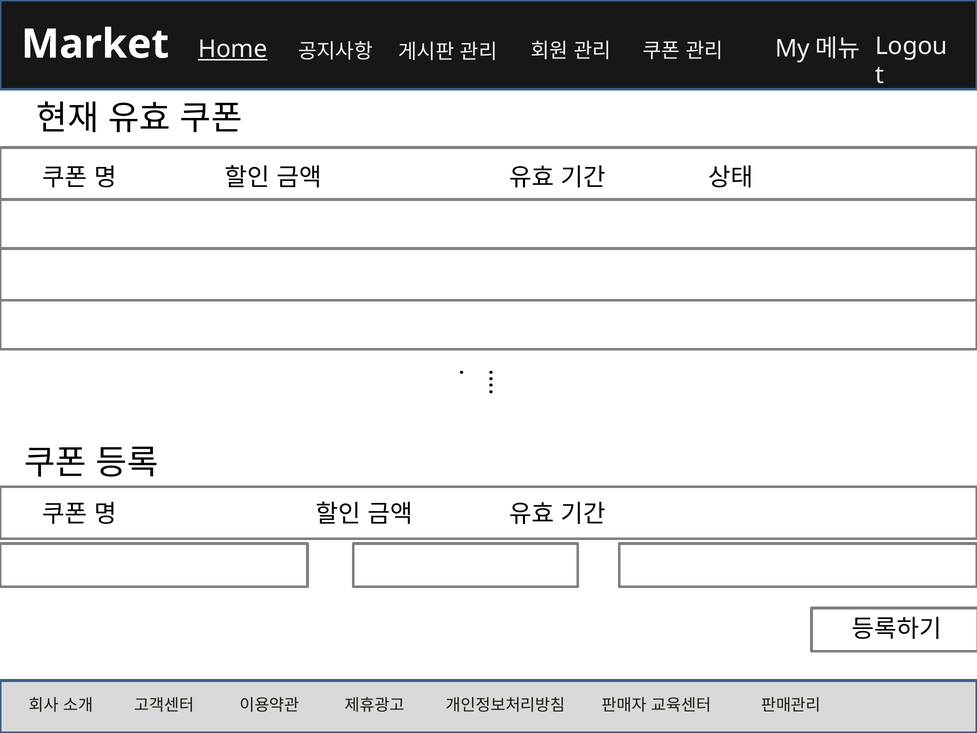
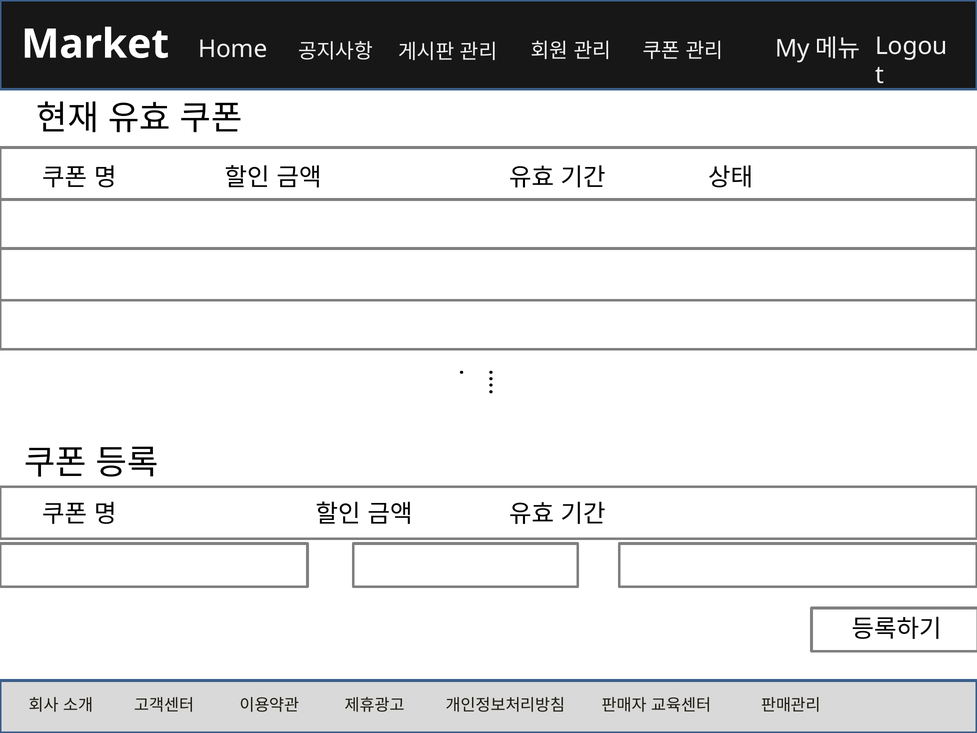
Home underline: present -> none (233, 49)
